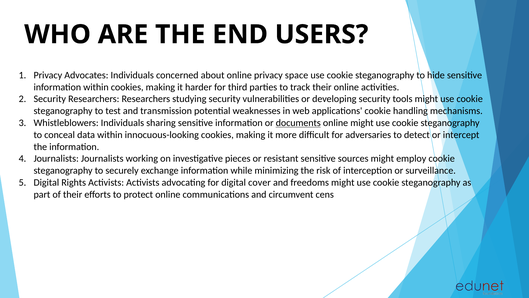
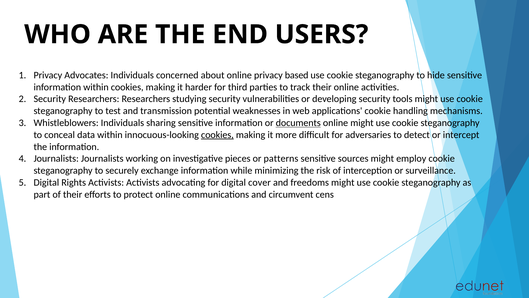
space: space -> based (297, 75)
cookies underline: none -> present (217, 135)
resistant: resistant -> patterns (281, 158)
